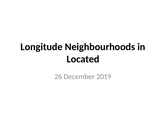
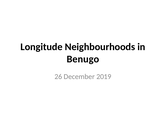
Located: Located -> Benugo (83, 59)
